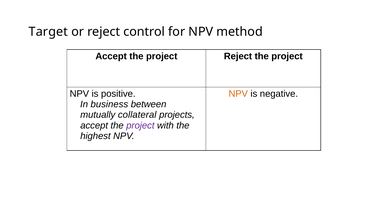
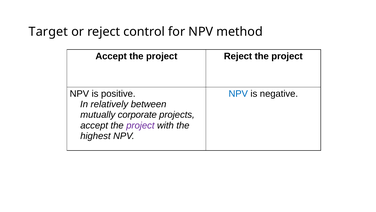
NPV colour: orange -> blue (238, 94)
business: business -> relatively (109, 104)
collateral: collateral -> corporate (137, 115)
